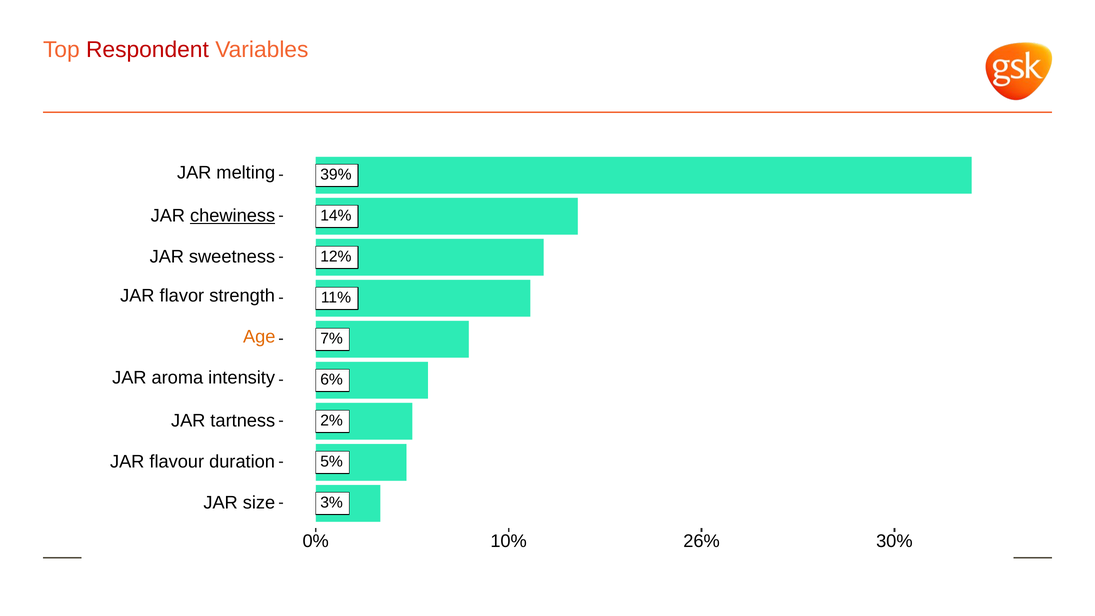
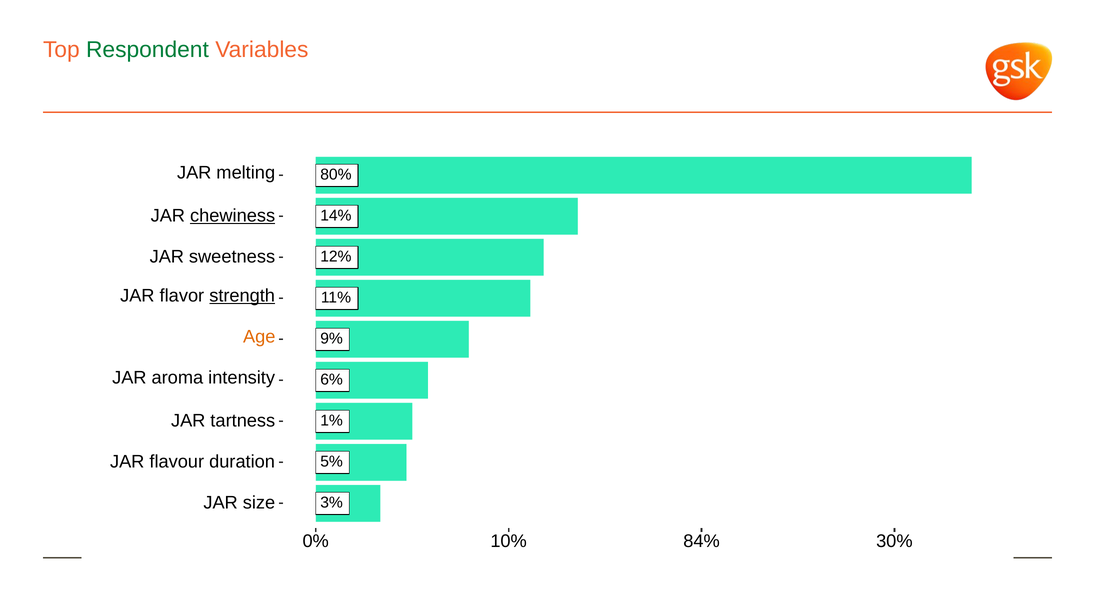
Respondent colour: red -> green (147, 50)
39%: 39% -> 80% (336, 175)
strength underline: none -> present (242, 296)
7%: 7% -> 9% (332, 339)
2%: 2% -> 1% (332, 421)
26%: 26% -> 84% (702, 541)
